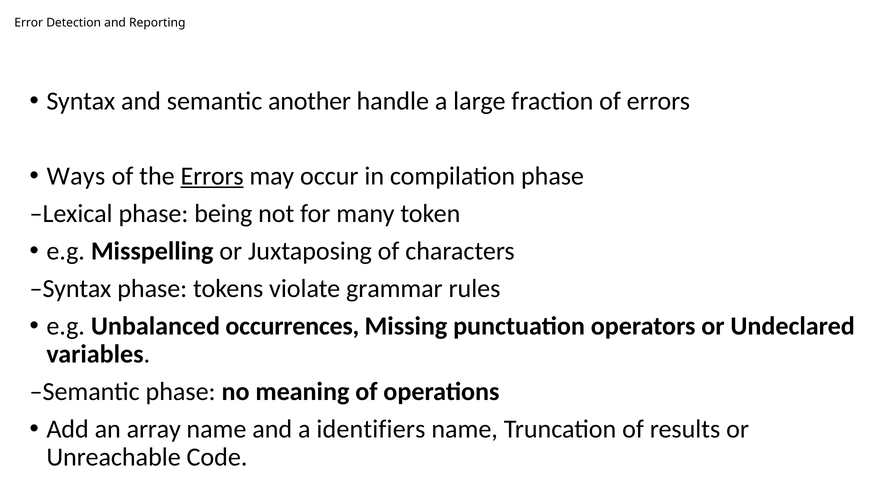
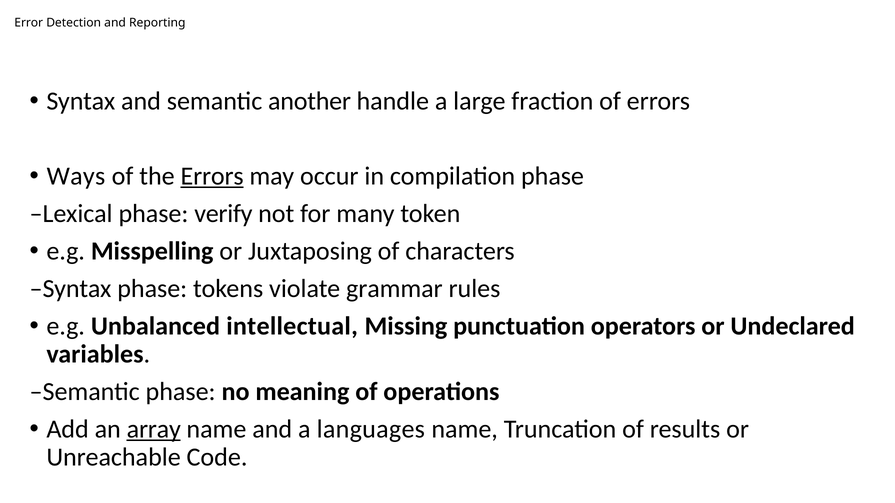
being: being -> verify (223, 214)
occurrences: occurrences -> intellectual (292, 326)
array underline: none -> present (154, 429)
identifiers: identifiers -> languages (371, 429)
